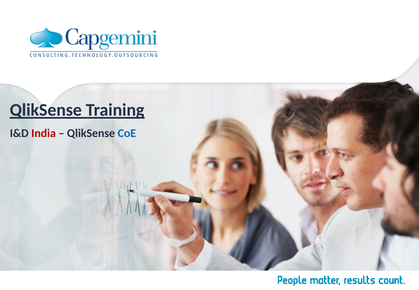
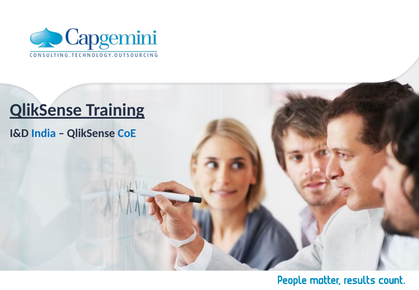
India colour: red -> blue (44, 133)
